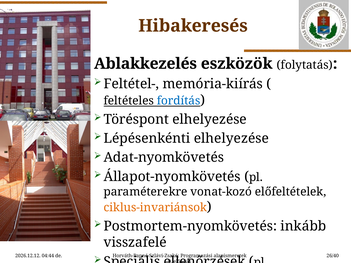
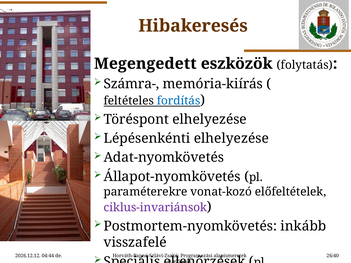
Ablakkezelés: Ablakkezelés -> Megengedett (145, 64)
Feltétel-: Feltétel- -> Számra- (131, 84)
ciklus-invariánsok colour: orange -> purple (155, 208)
